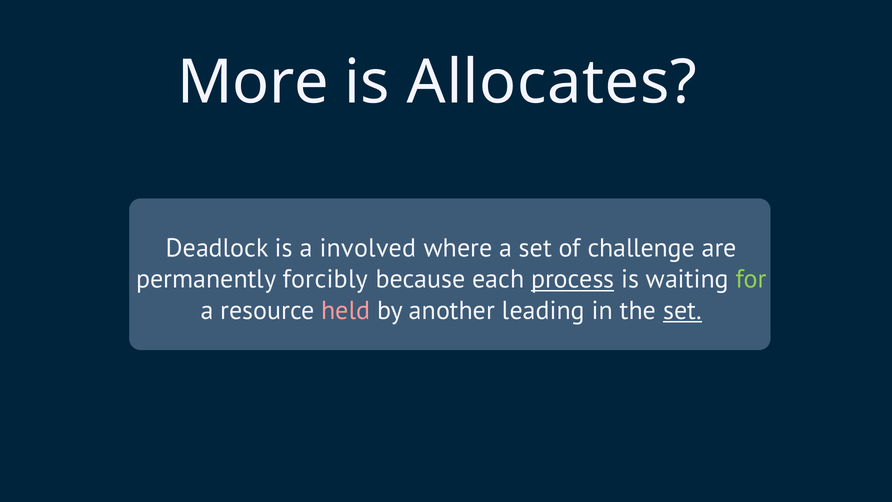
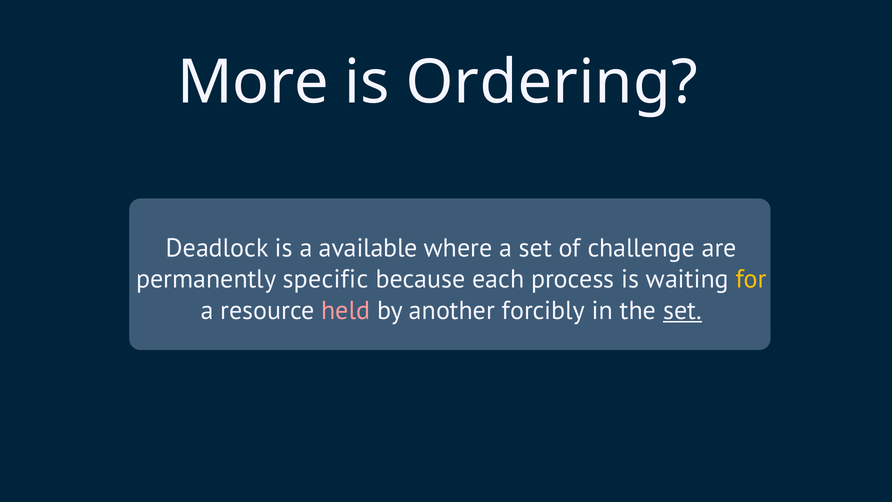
Allocates: Allocates -> Ordering (552, 82)
involved: involved -> available (368, 248)
forcibly: forcibly -> specific (325, 279)
process underline: present -> none (573, 279)
for colour: light green -> yellow (751, 279)
leading: leading -> forcibly (543, 311)
